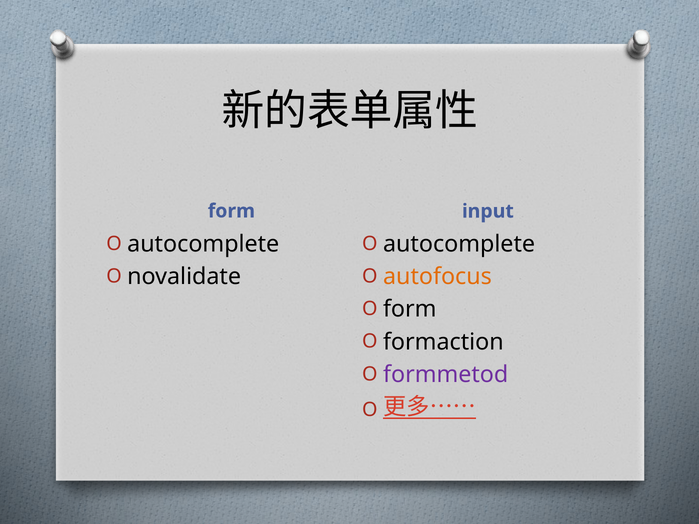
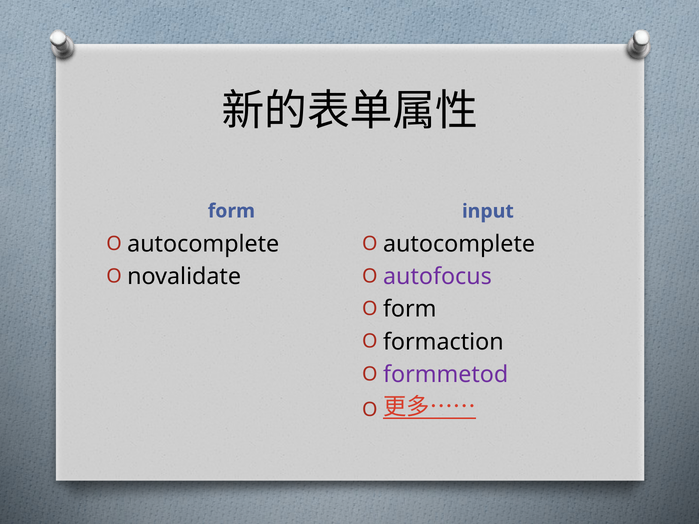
autofocus colour: orange -> purple (437, 277)
